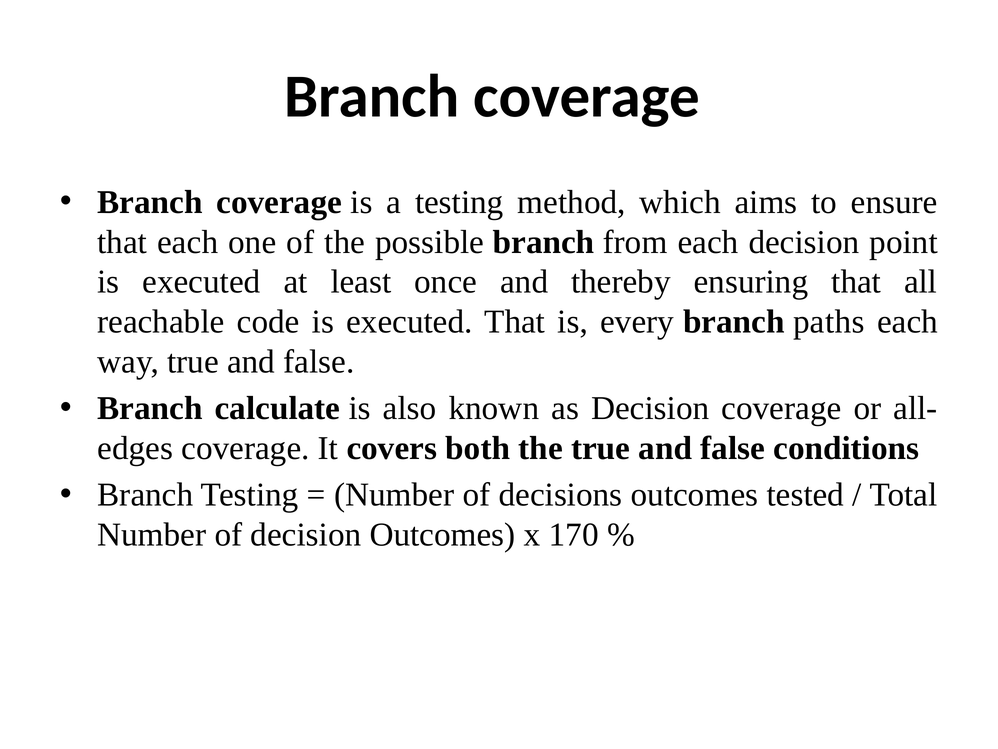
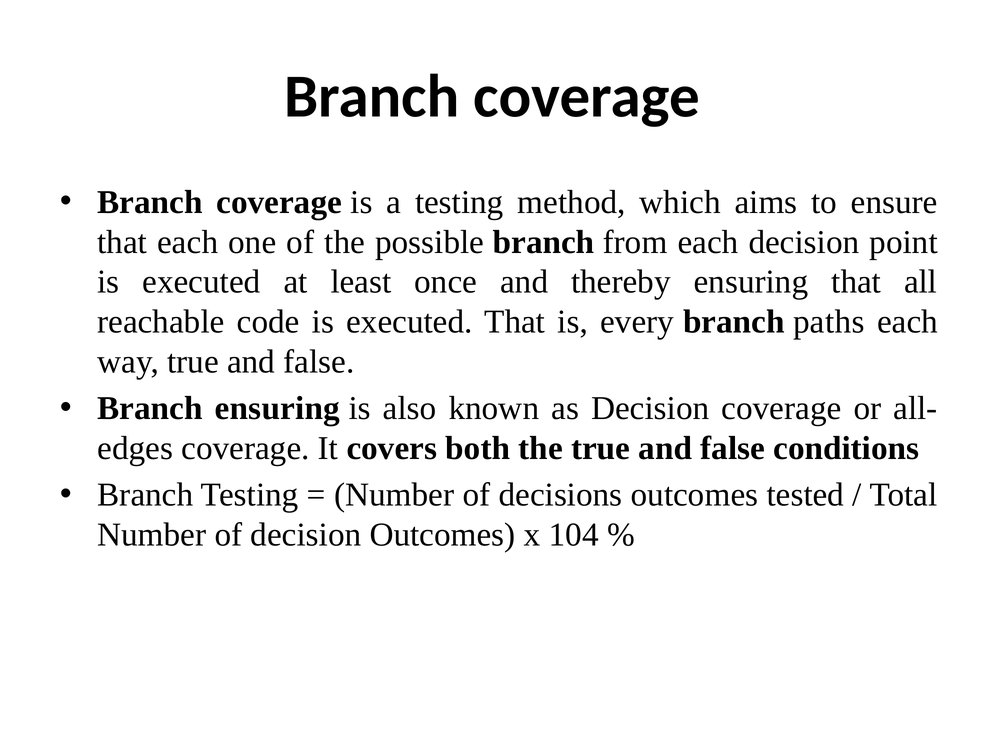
Branch calculate: calculate -> ensuring (277, 408)
170: 170 -> 104 (574, 535)
